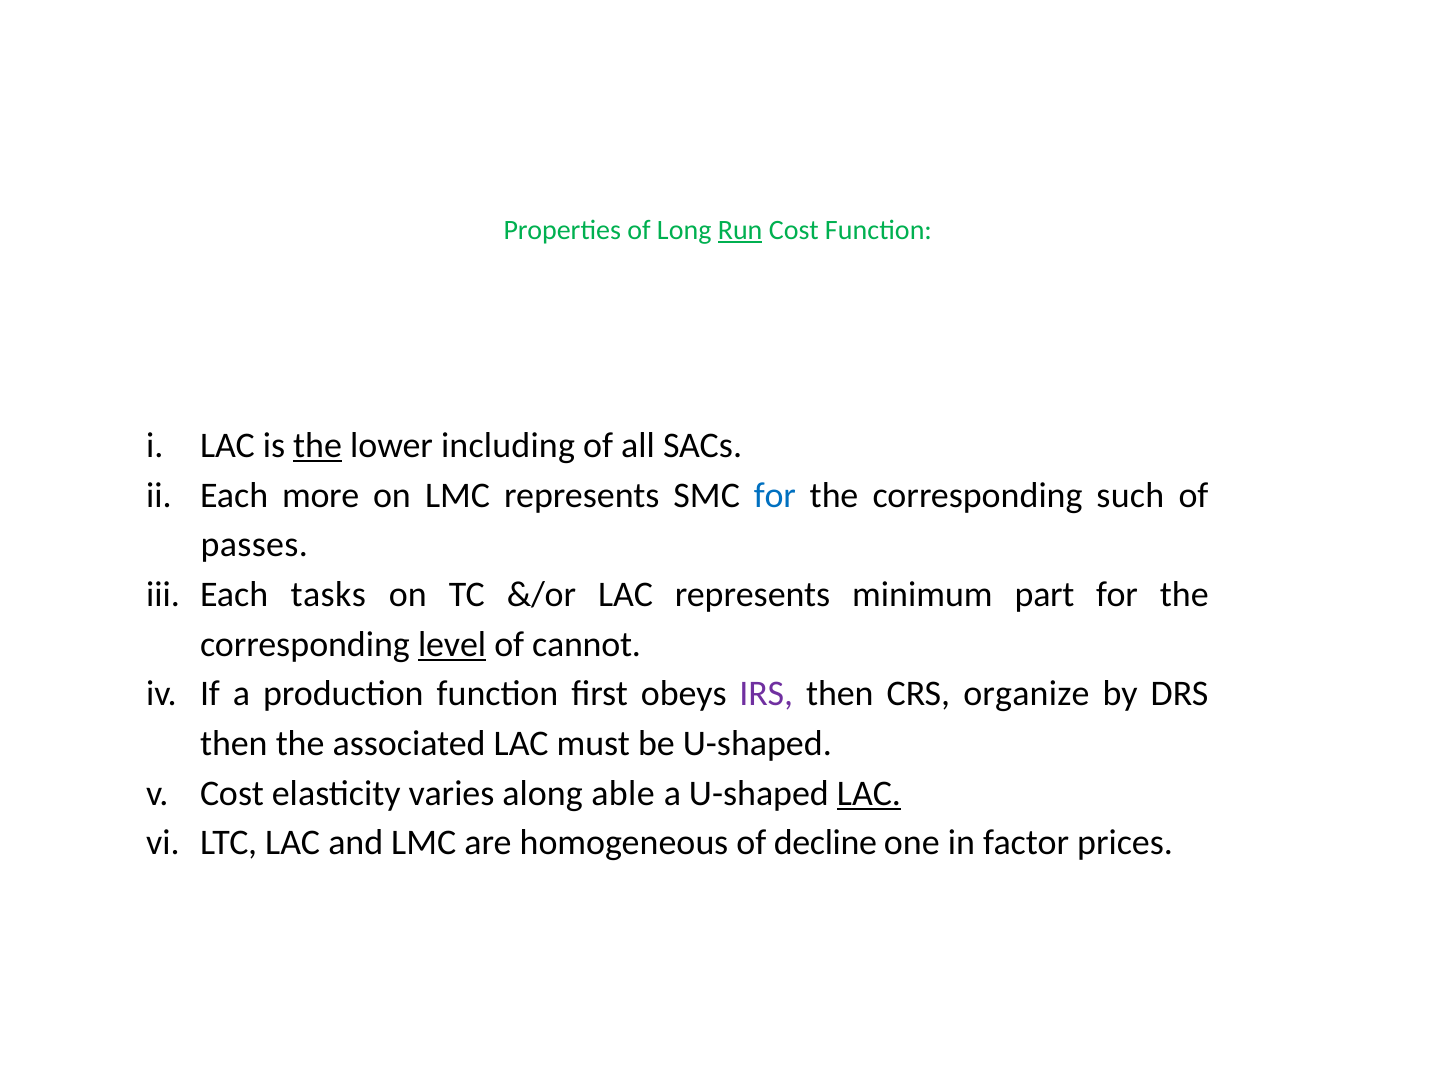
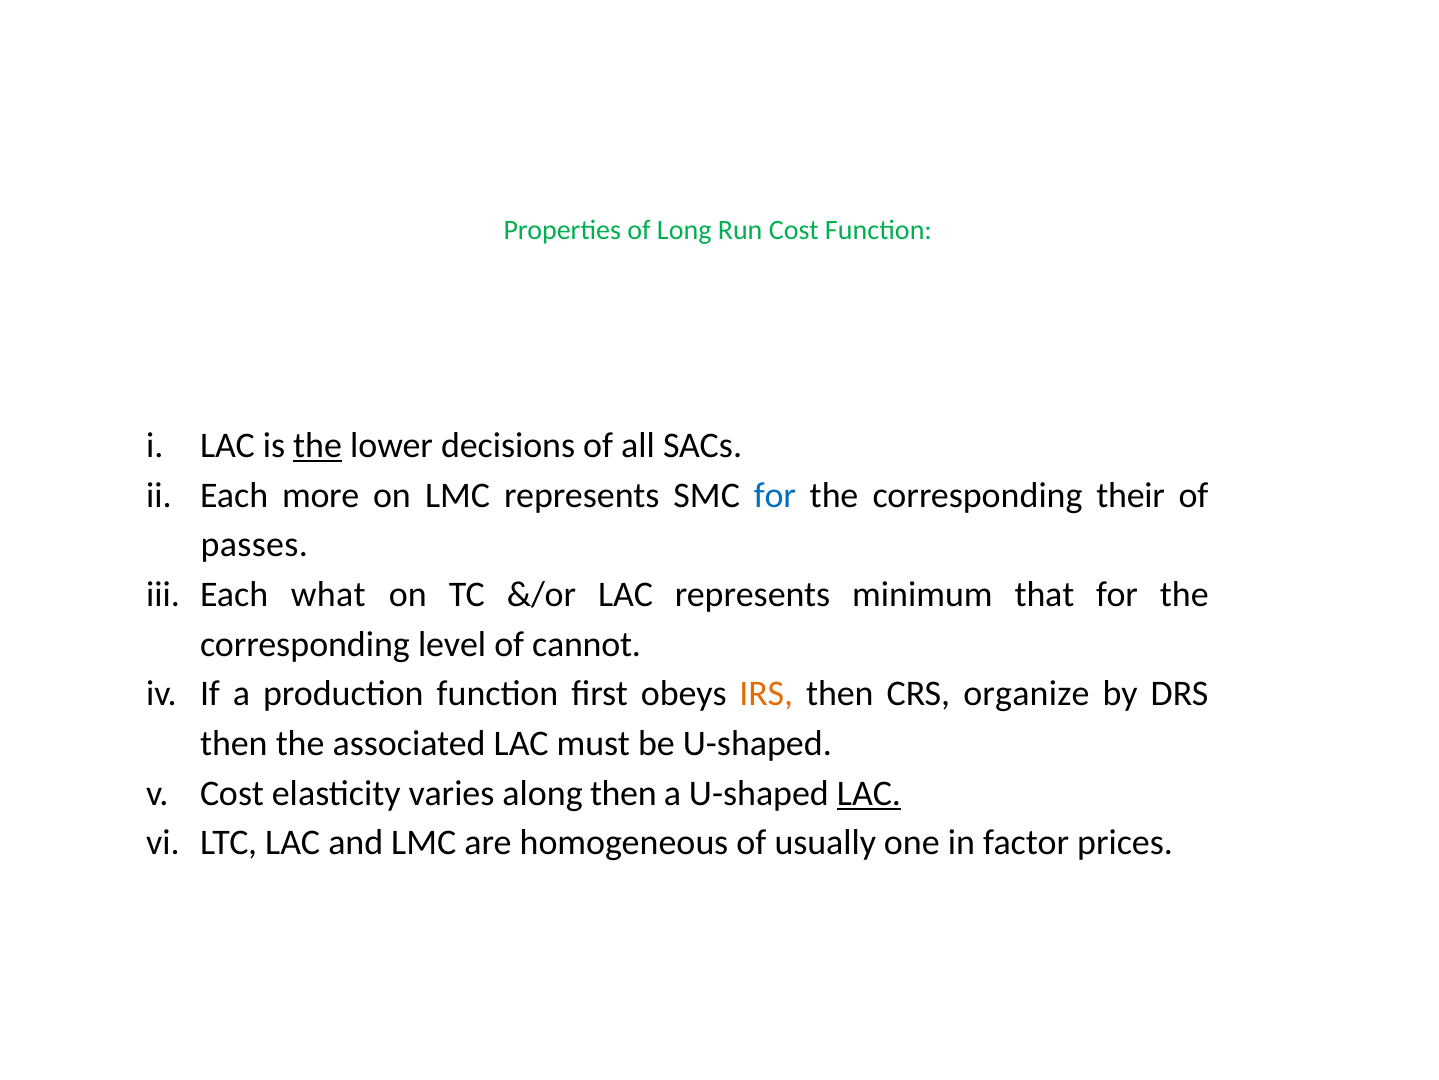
Run underline: present -> none (740, 230)
including: including -> decisions (508, 445)
such: such -> their (1131, 495)
tasks: tasks -> what (328, 594)
part: part -> that (1044, 594)
level underline: present -> none (452, 644)
IRS colour: purple -> orange (766, 693)
along able: able -> then (623, 793)
decline: decline -> usually (825, 842)
